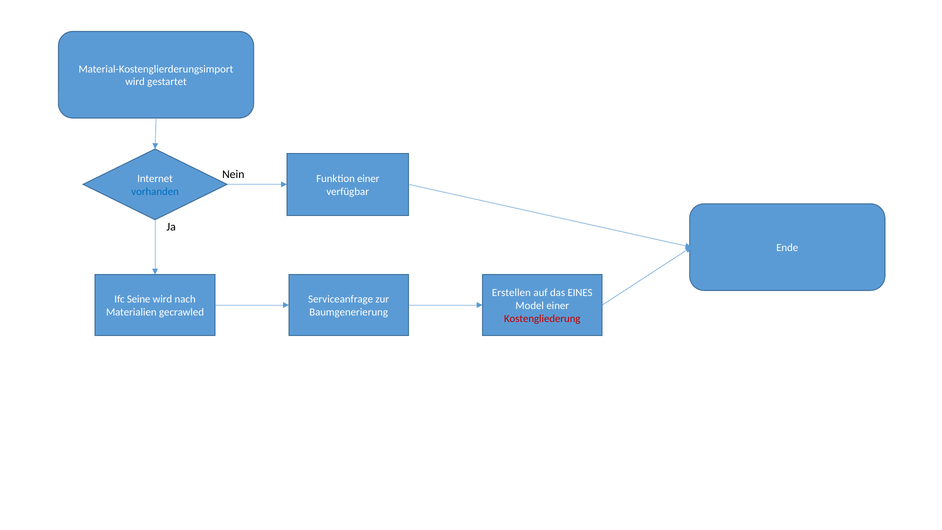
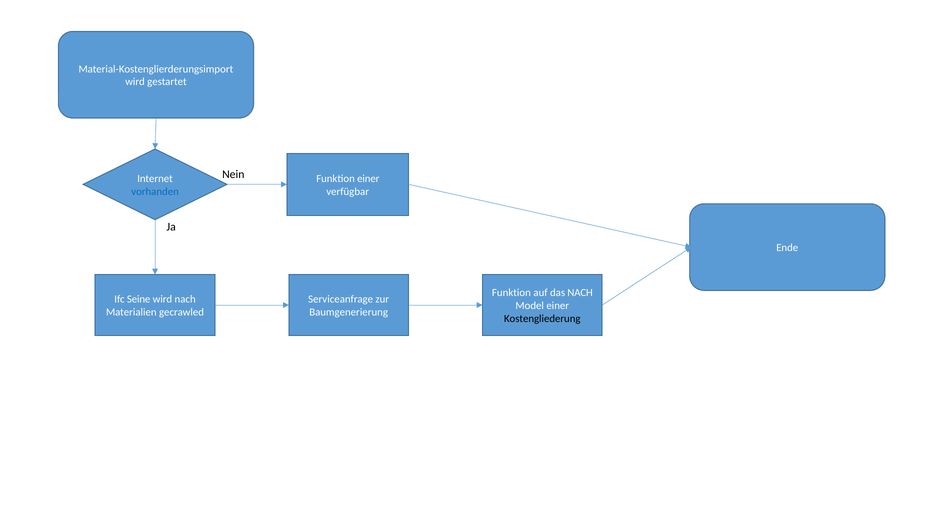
Erstellen: Erstellen -> Funktion (511, 293)
das EINES: EINES -> NACH (580, 293)
Kostengliederung colour: red -> black (542, 319)
